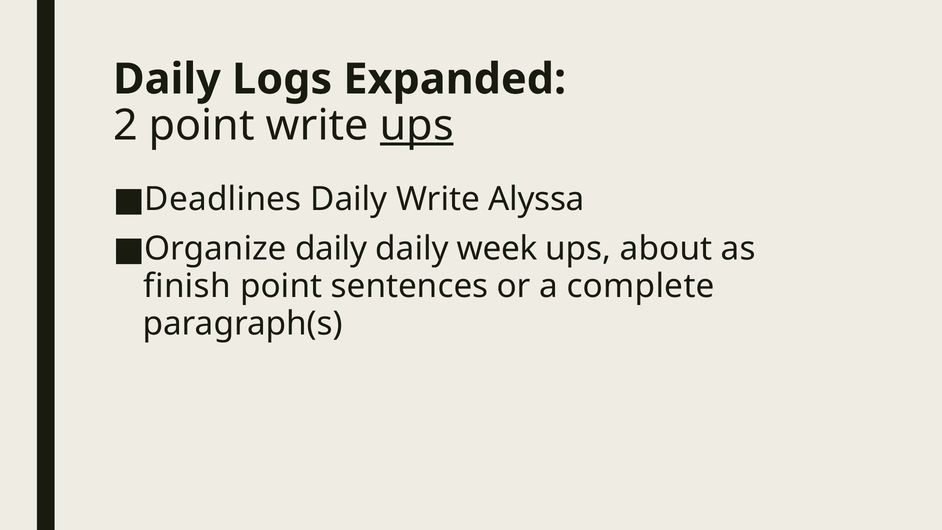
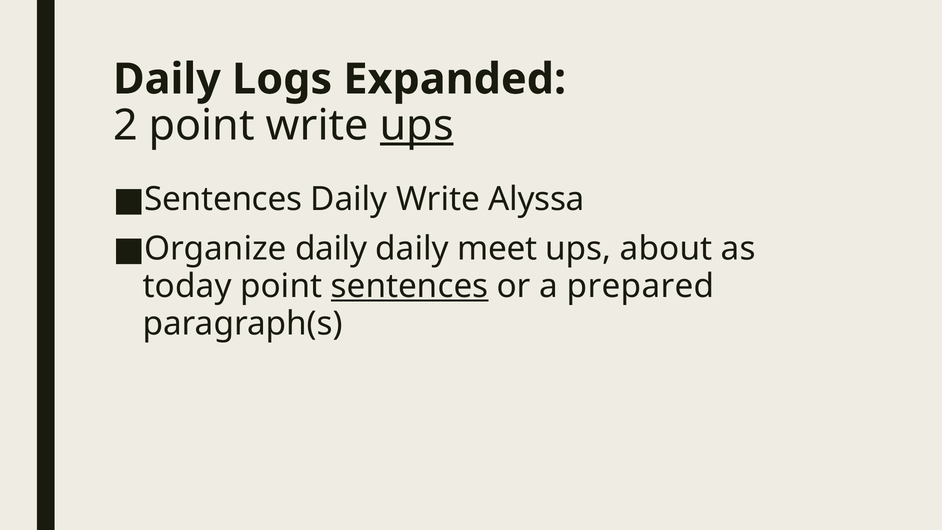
Deadlines: Deadlines -> Sentences (223, 199)
week: week -> meet (497, 249)
finish: finish -> today (187, 286)
sentences underline: none -> present (410, 286)
complete: complete -> prepared (641, 286)
